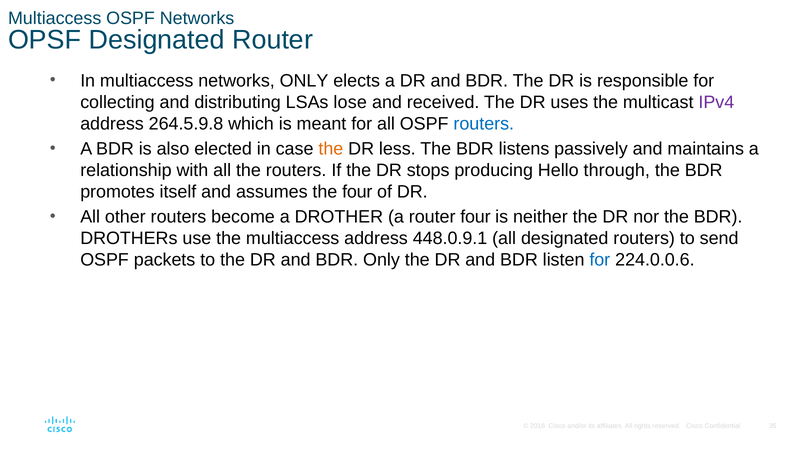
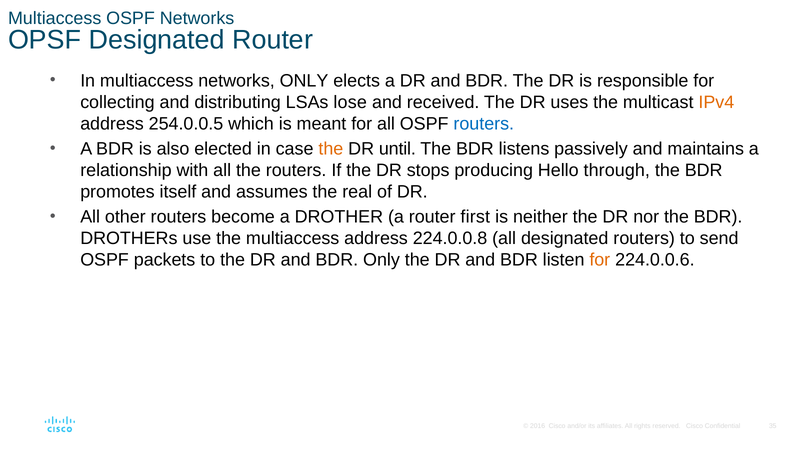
IPv4 colour: purple -> orange (716, 102)
264.5.9.8: 264.5.9.8 -> 254.0.0.5 (186, 124)
less: less -> until (397, 149)
the four: four -> real (357, 192)
router four: four -> first (475, 217)
448.0.9.1: 448.0.9.1 -> 224.0.0.8 (450, 238)
for colour: blue -> orange (600, 260)
